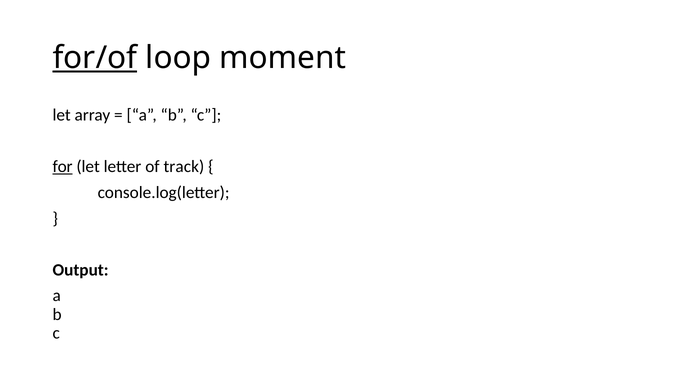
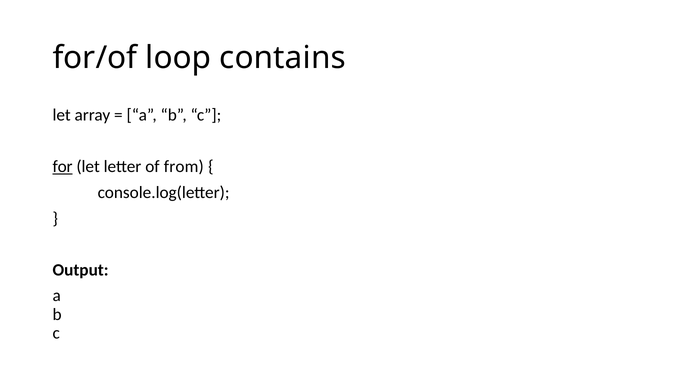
for/of underline: present -> none (95, 58)
moment: moment -> contains (283, 58)
track: track -> from (184, 167)
